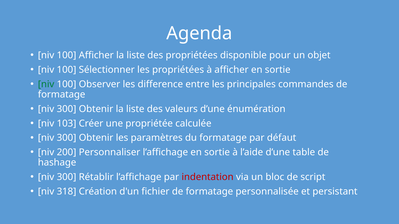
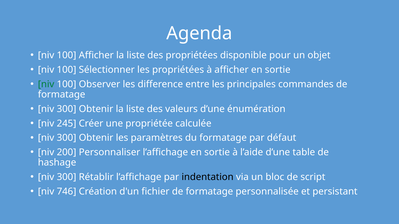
103: 103 -> 245 (67, 124)
indentation colour: red -> black (208, 177)
318: 318 -> 746 (67, 192)
